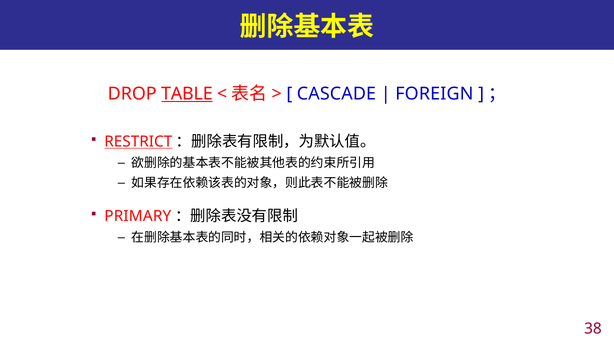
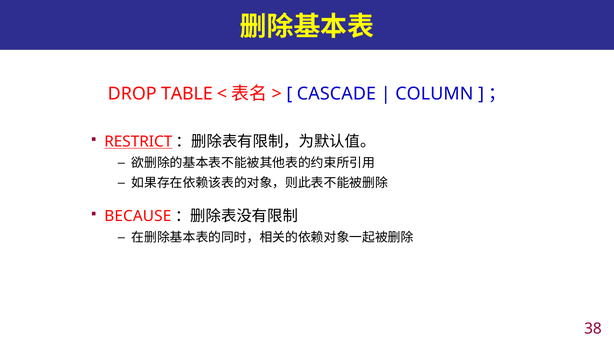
TABLE underline: present -> none (187, 94)
FOREIGN: FOREIGN -> COLUMN (434, 94)
PRIMARY: PRIMARY -> BECAUSE (138, 216)
